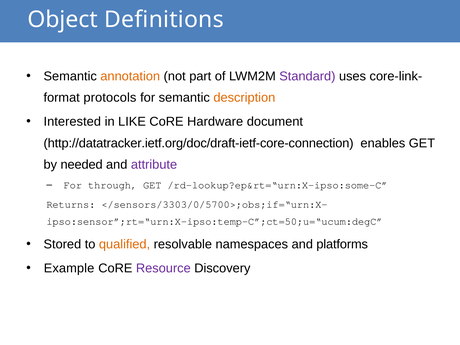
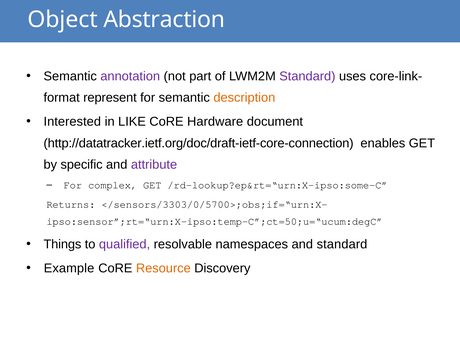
Definitions: Definitions -> Abstraction (164, 20)
annotation colour: orange -> purple (130, 76)
protocols: protocols -> represent (110, 98)
needed: needed -> specific (82, 165)
through: through -> complex (113, 185)
Stored: Stored -> Things (62, 244)
qualified colour: orange -> purple (125, 244)
and platforms: platforms -> standard (342, 244)
Resource colour: purple -> orange (163, 268)
